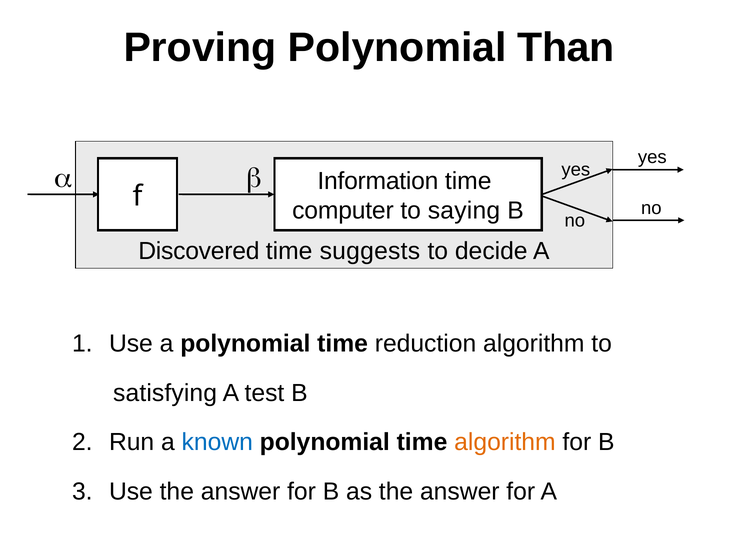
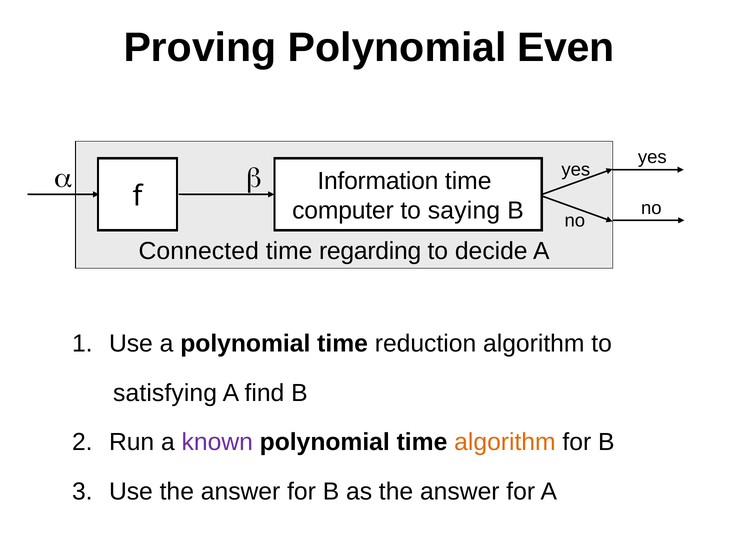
Than: Than -> Even (566, 48)
Discovered: Discovered -> Connected (199, 251)
suggests: suggests -> regarding (370, 251)
test: test -> find (264, 393)
known colour: blue -> purple (217, 442)
